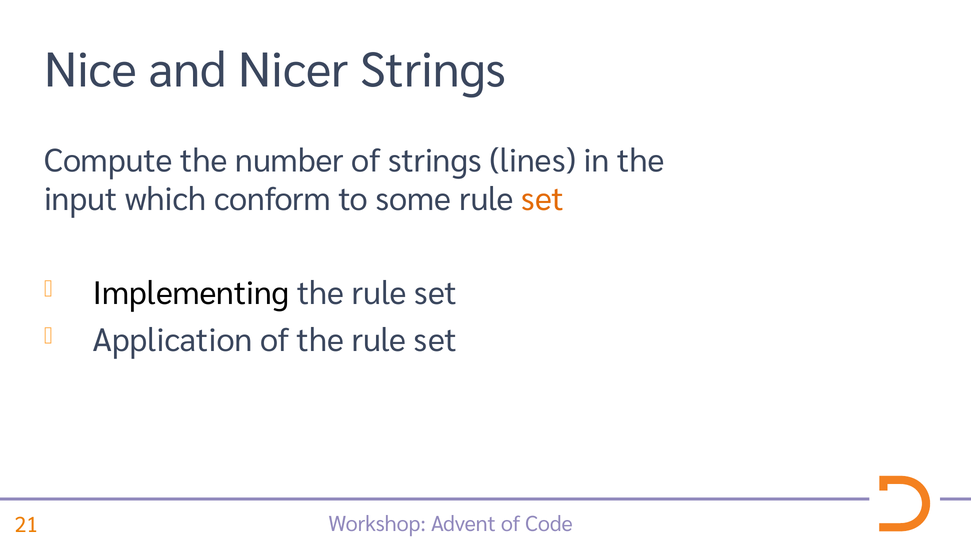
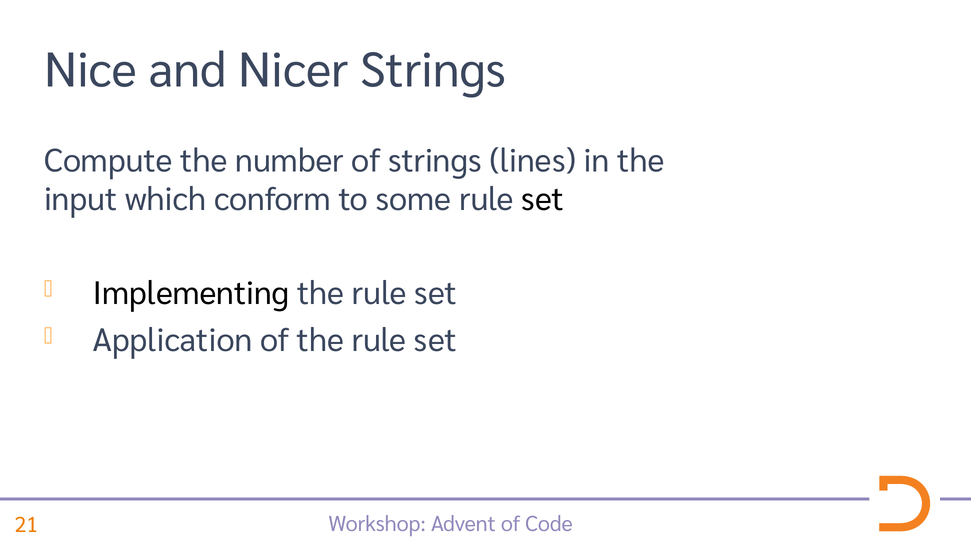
set colour: orange -> black (543, 200)
